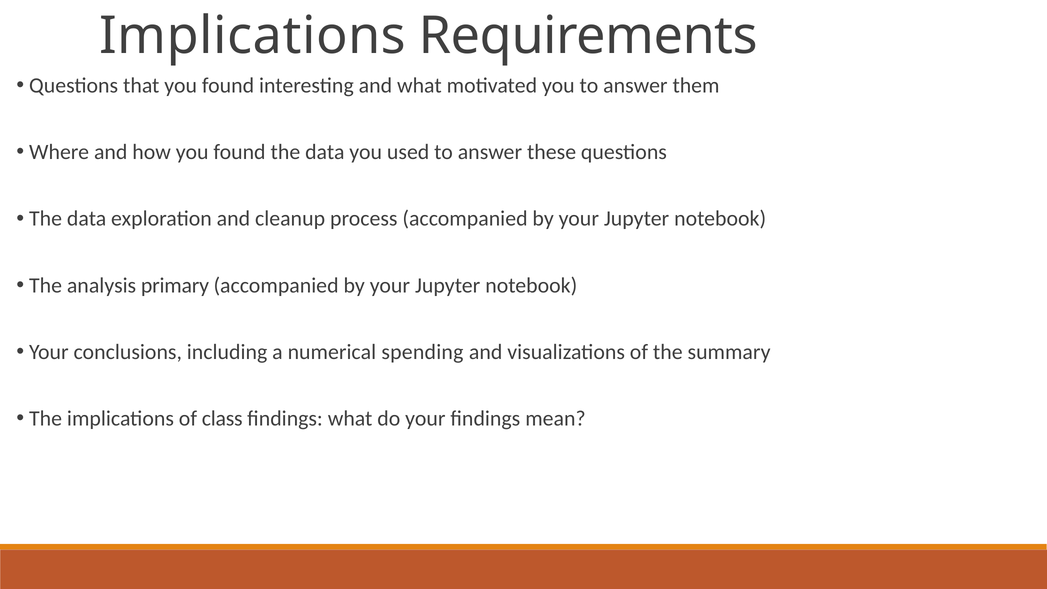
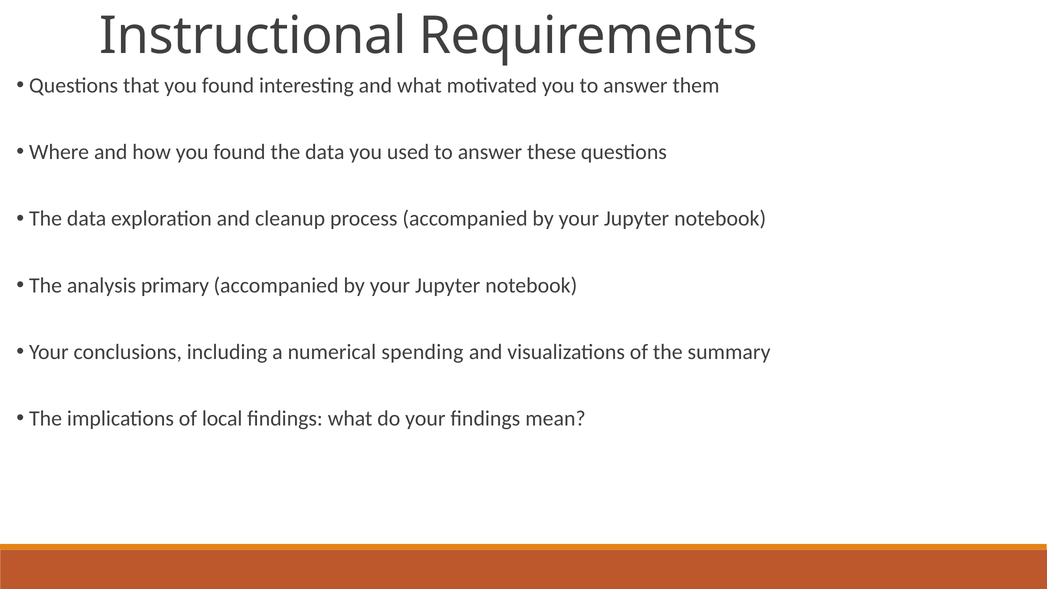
Implications: Implications -> Instructional (253, 36)
class: class -> local (222, 418)
